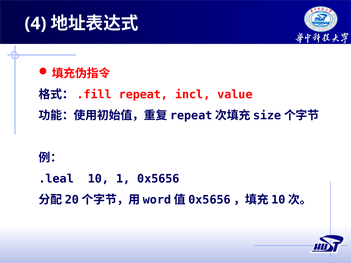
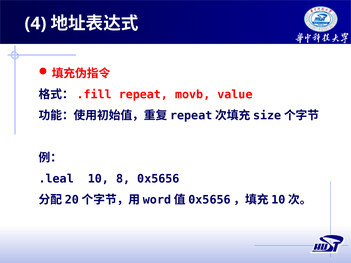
incl: incl -> movb (193, 95)
1: 1 -> 8 (123, 179)
